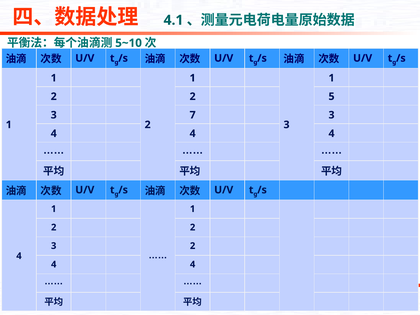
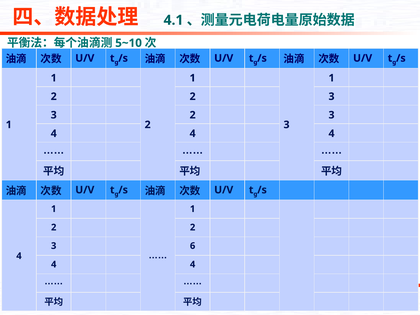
5: 5 -> 3 (332, 96)
3 7: 7 -> 2 (193, 115)
3 2: 2 -> 6 (193, 246)
